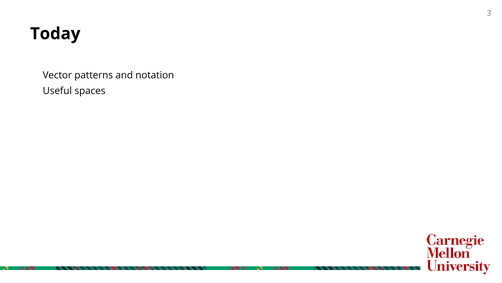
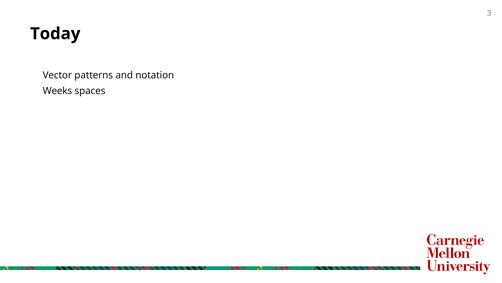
Useful: Useful -> Weeks (57, 91)
